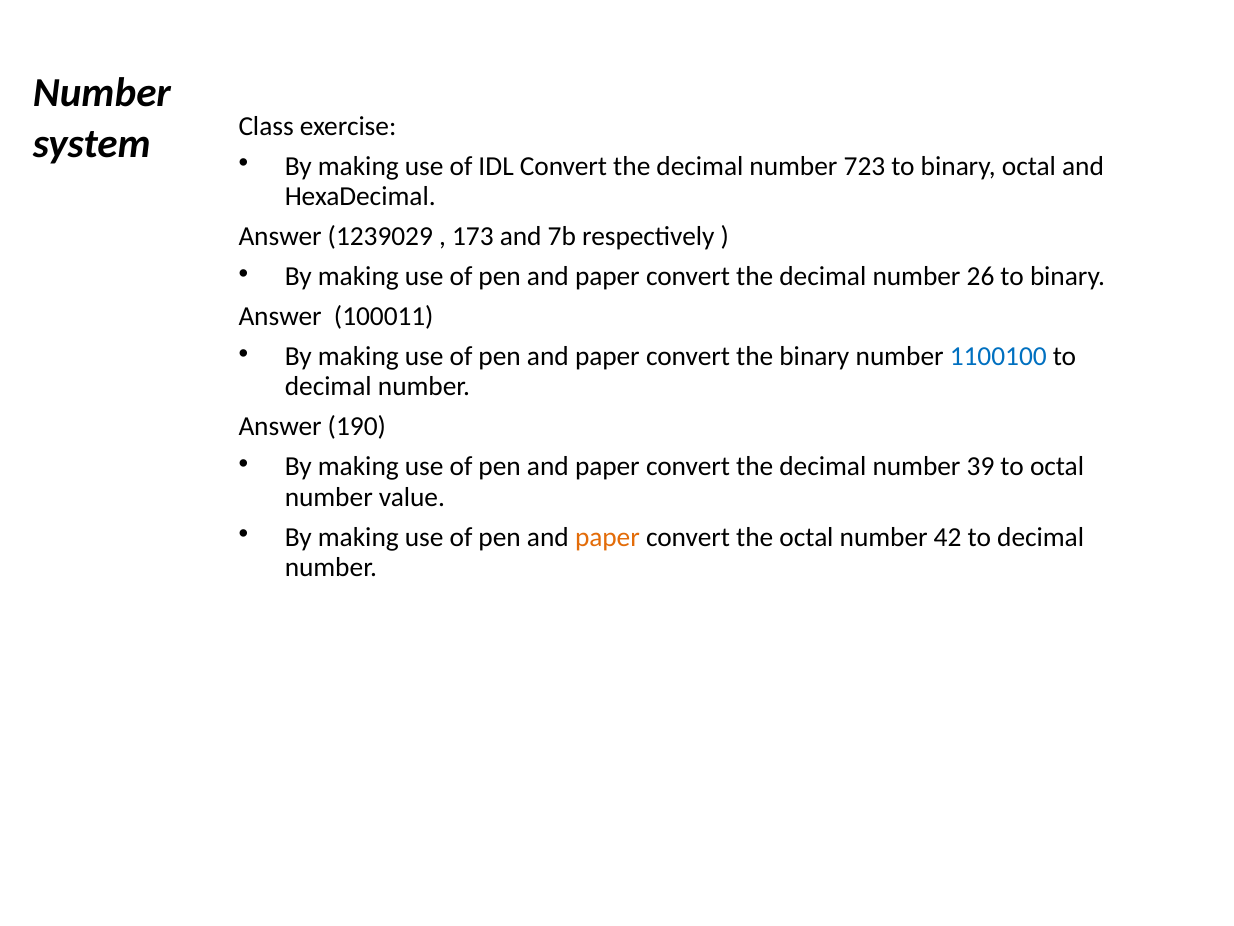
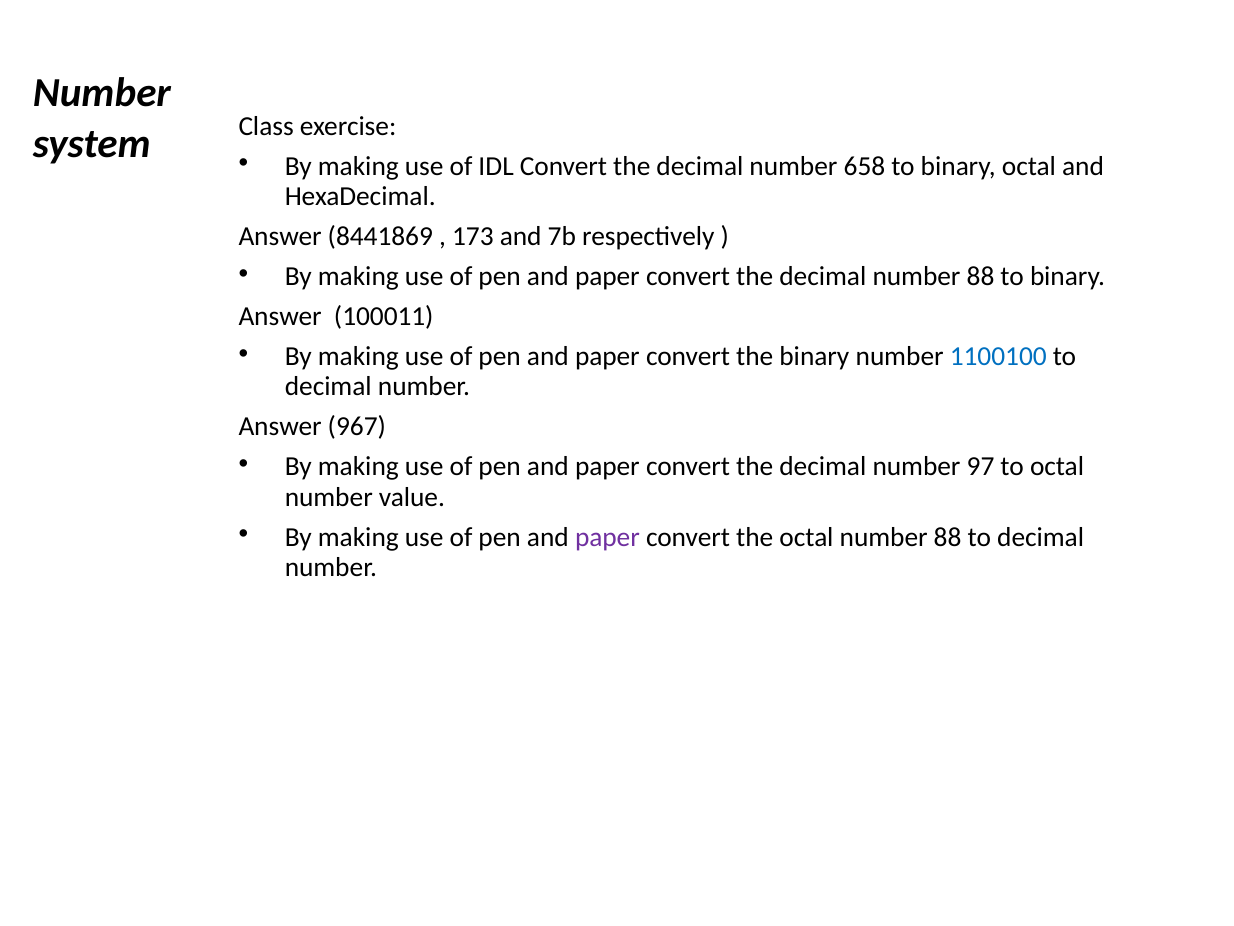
723: 723 -> 658 (865, 166)
1239029: 1239029 -> 8441869 (380, 236)
decimal number 26: 26 -> 88 (980, 276)
190: 190 -> 967 (357, 427)
39: 39 -> 97 (980, 467)
paper colour: orange -> purple (607, 537)
octal number 42: 42 -> 88 (948, 537)
